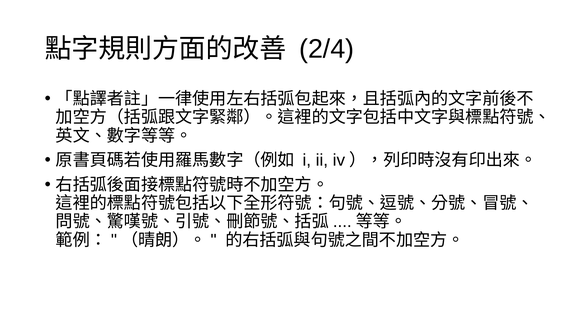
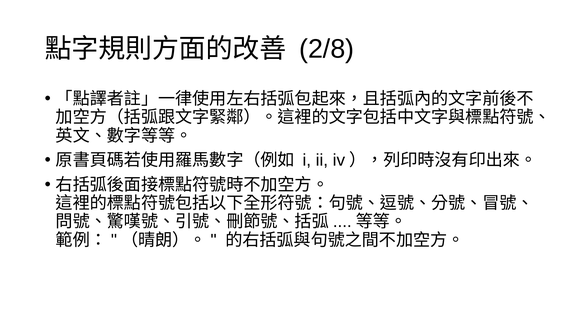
2/4: 2/4 -> 2/8 (327, 49)
